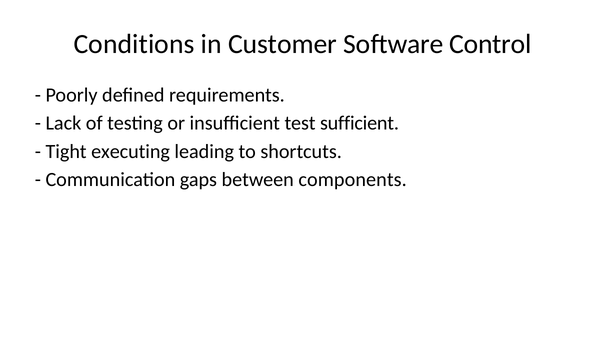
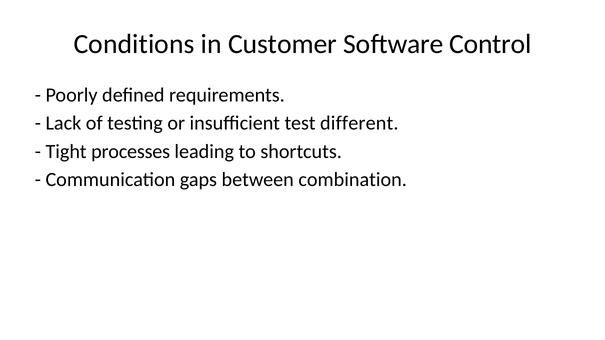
sufficient: sufficient -> different (359, 123)
executing: executing -> processes (131, 152)
components: components -> combination (353, 180)
